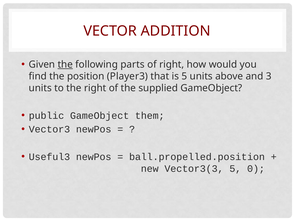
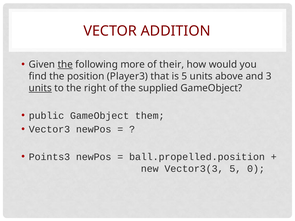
parts: parts -> more (133, 65)
of right: right -> their (172, 65)
units underline: none -> present (40, 88)
Useful3: Useful3 -> Points3 (49, 157)
